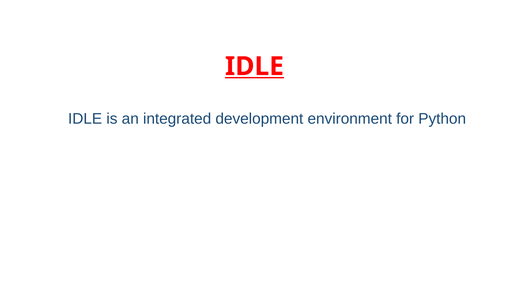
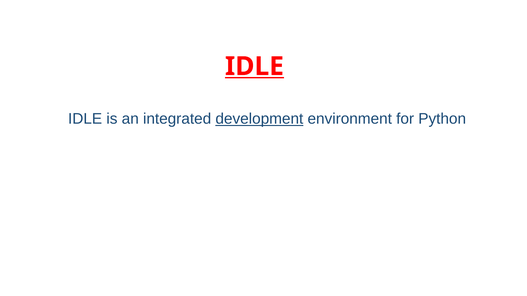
development underline: none -> present (259, 119)
